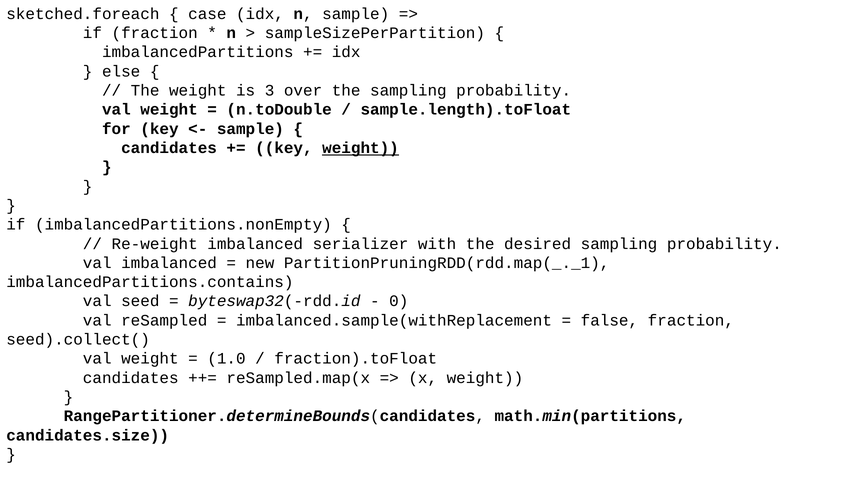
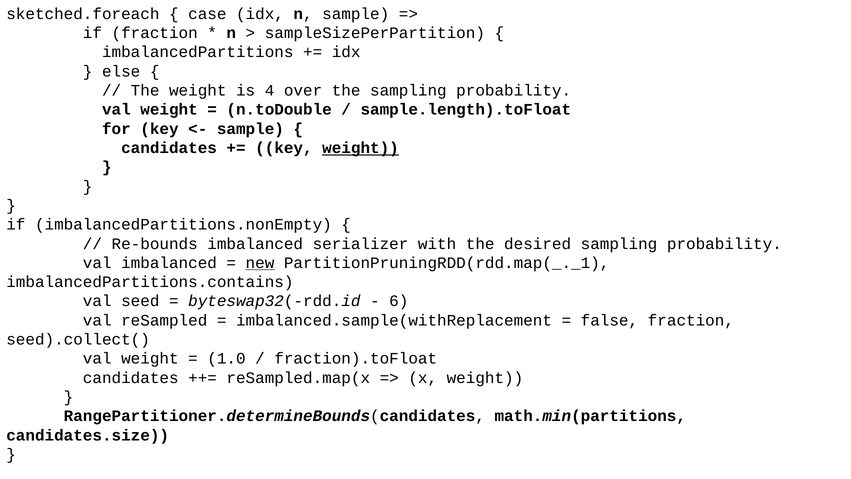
3: 3 -> 4 (270, 90)
Re-weight: Re-weight -> Re-bounds (155, 244)
new underline: none -> present (260, 263)
0: 0 -> 6 (399, 301)
